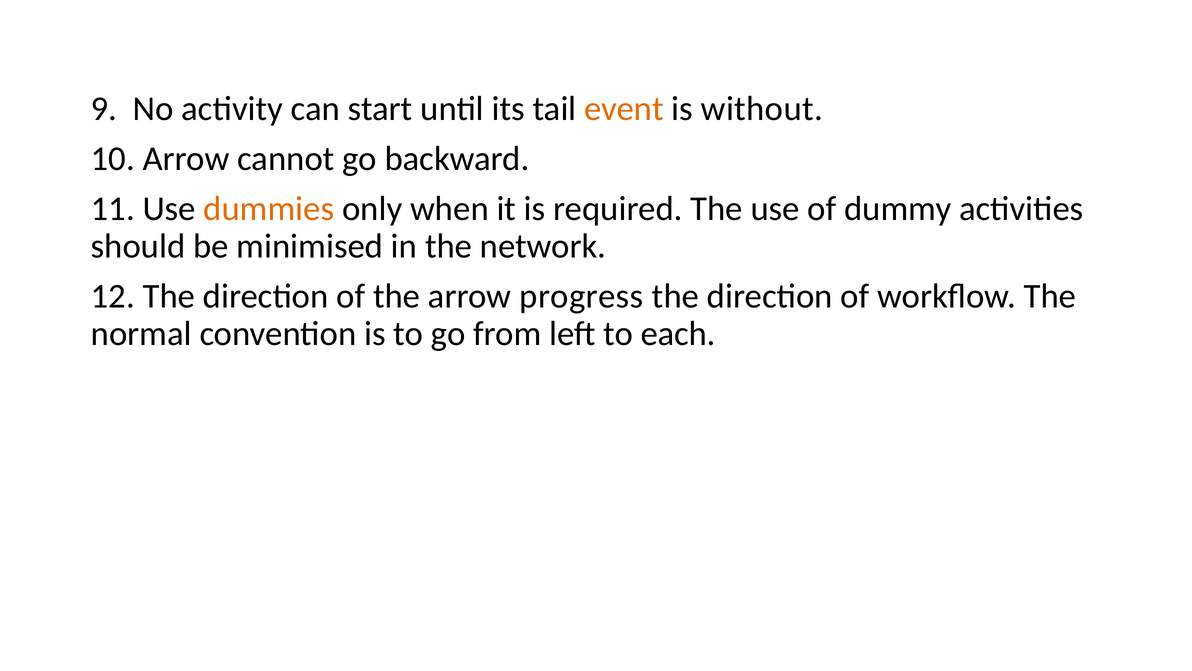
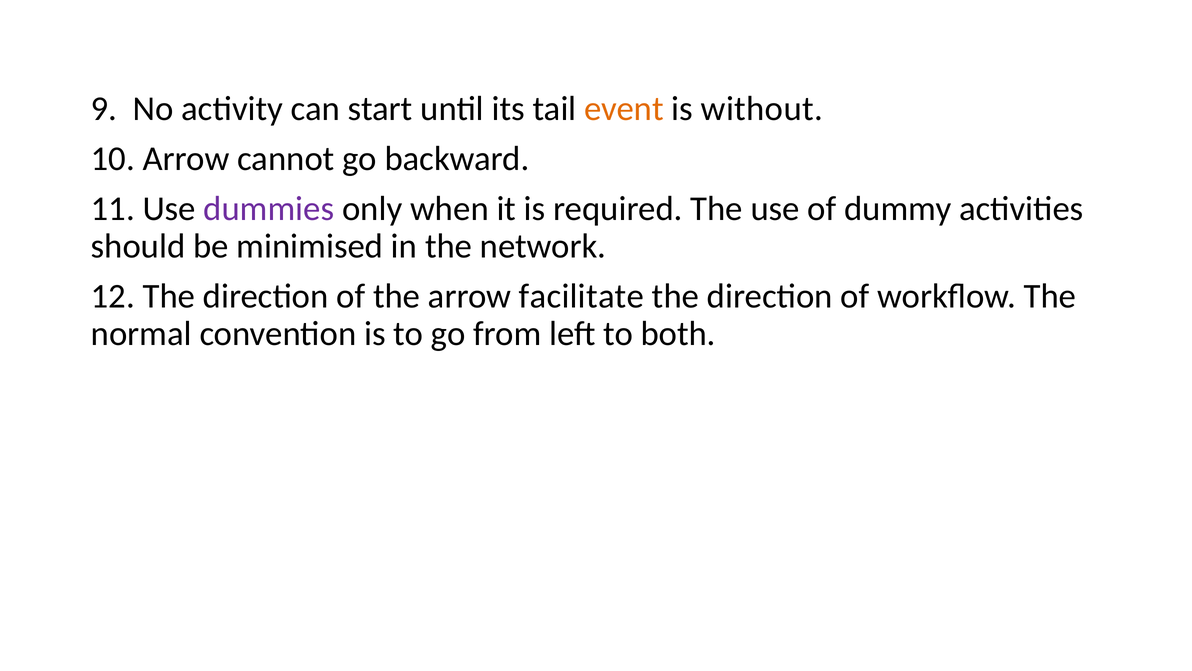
dummies colour: orange -> purple (269, 208)
progress: progress -> facilitate (582, 296)
each: each -> both (678, 333)
